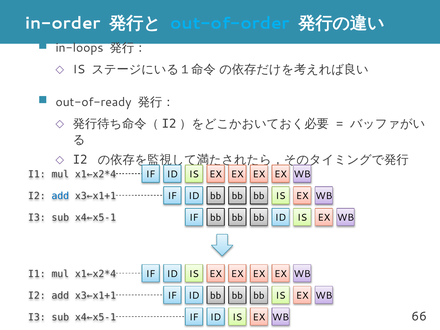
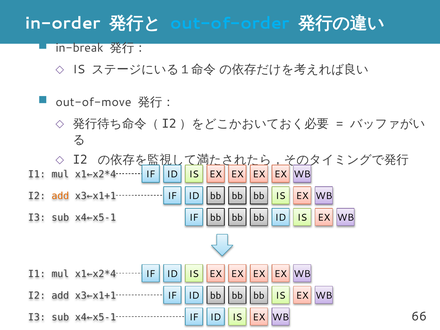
in-loops: in-loops -> in-break (79, 48)
out-of-ready: out-of-ready -> out-of-move (93, 102)
add colour: blue -> orange (60, 196)
